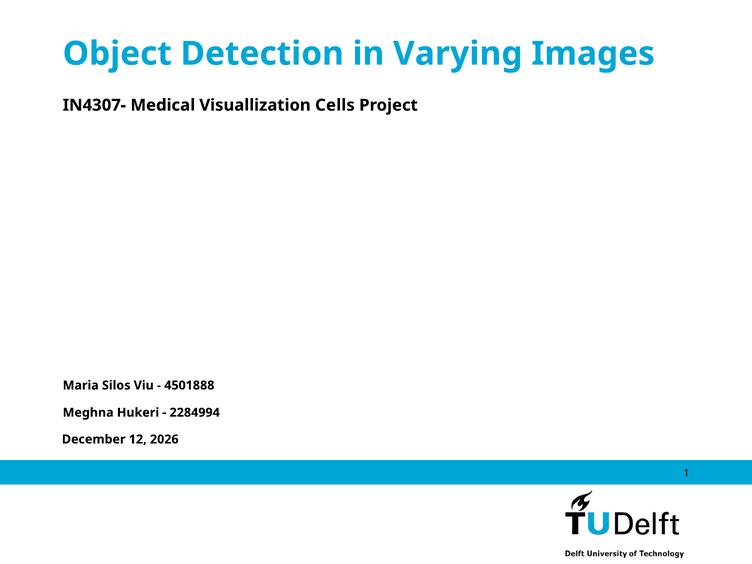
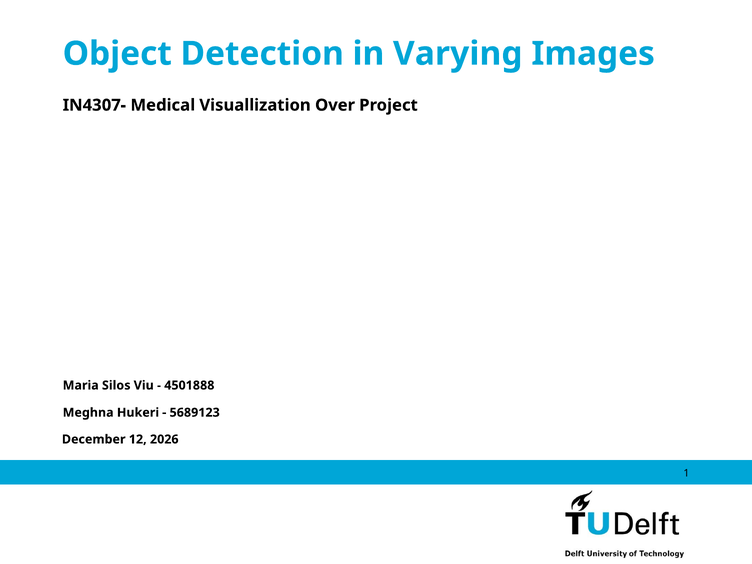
Cells: Cells -> Over (335, 105)
2284994: 2284994 -> 5689123 (195, 413)
